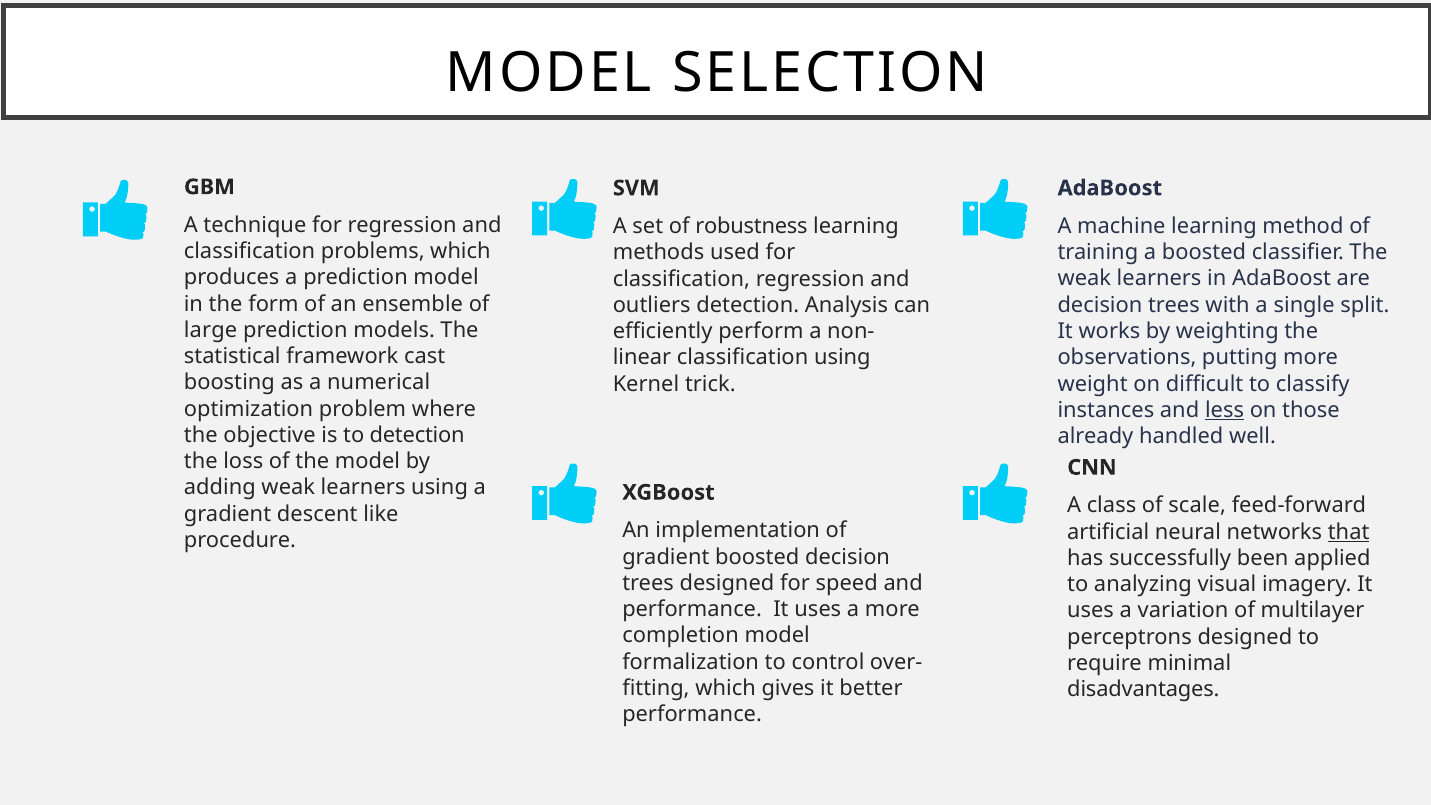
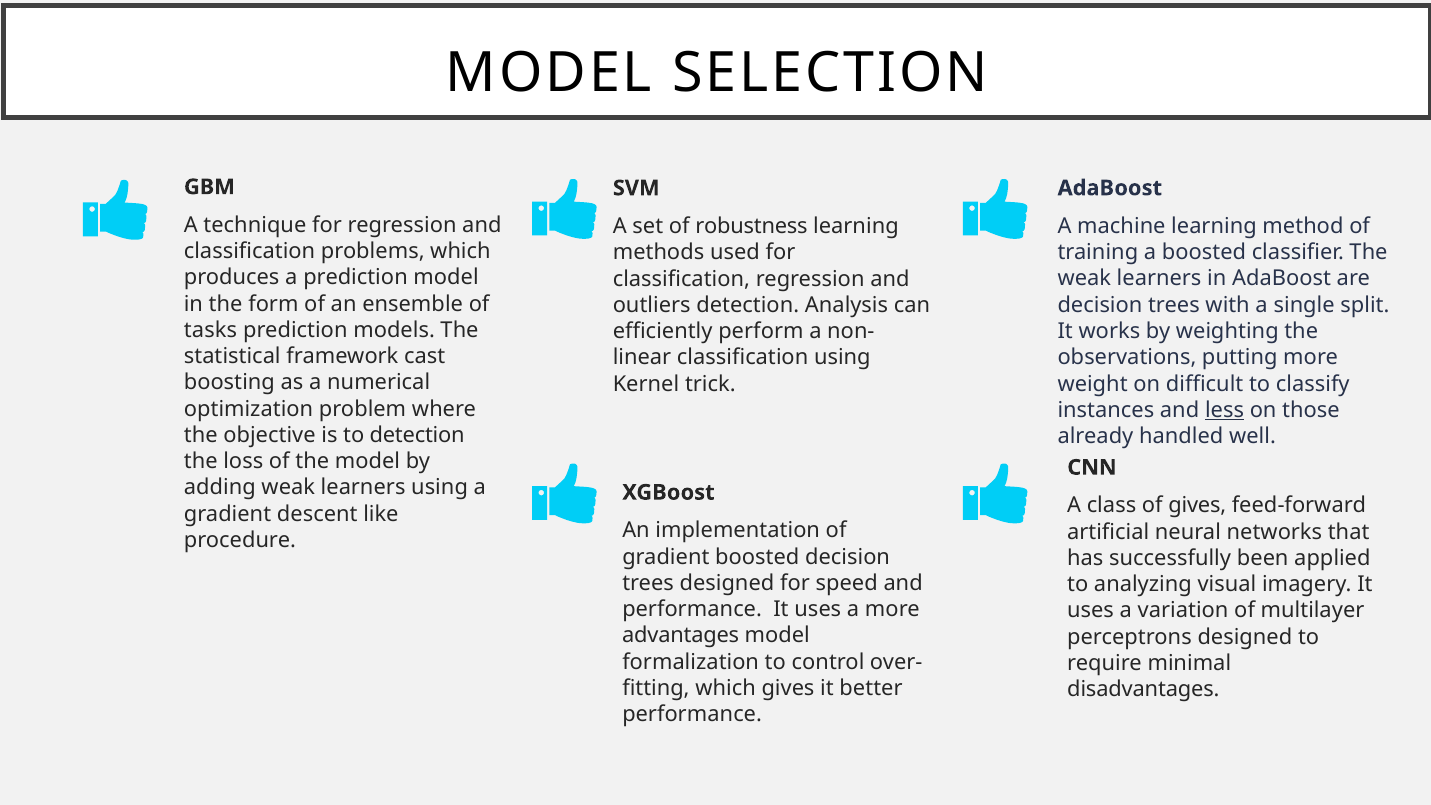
large: large -> tasks (211, 330)
of scale: scale -> gives (1197, 506)
that underline: present -> none (1349, 532)
completion: completion -> advantages (681, 636)
